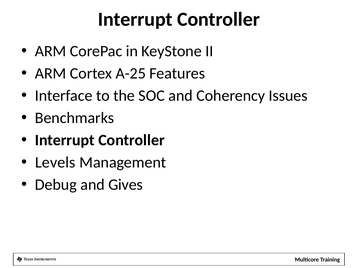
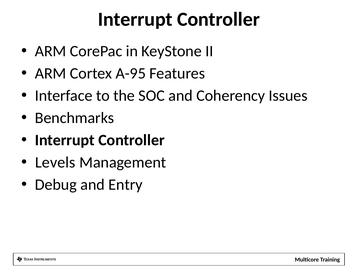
A-25: A-25 -> A-95 (131, 74)
Gives: Gives -> Entry (125, 185)
